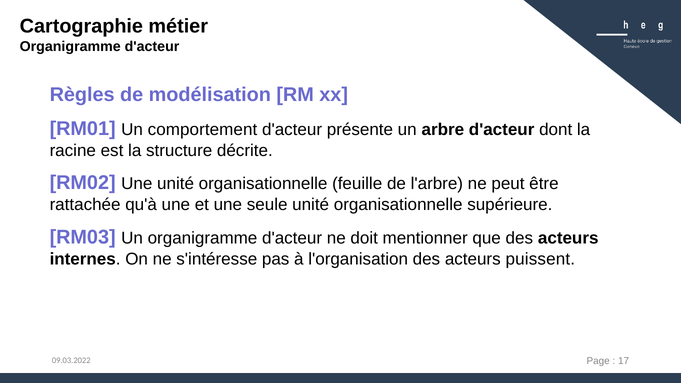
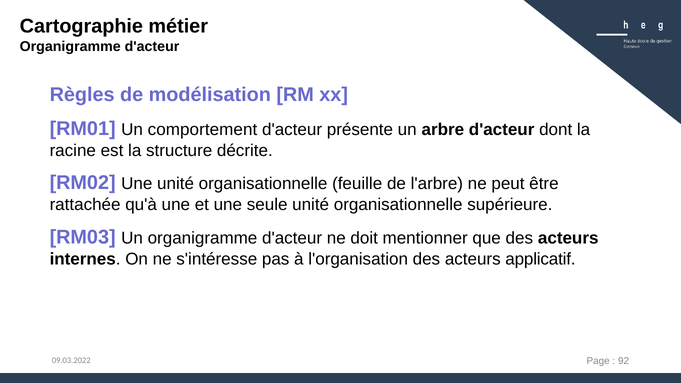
puissent: puissent -> applicatif (540, 259)
17: 17 -> 92 (624, 361)
